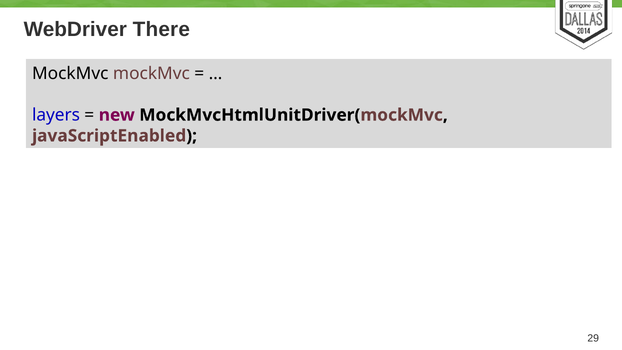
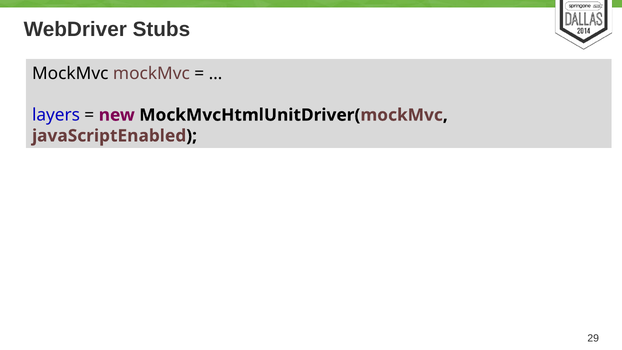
There: There -> Stubs (161, 30)
